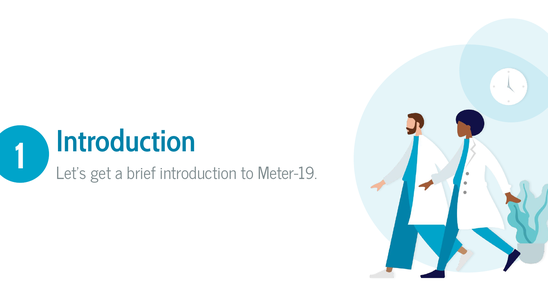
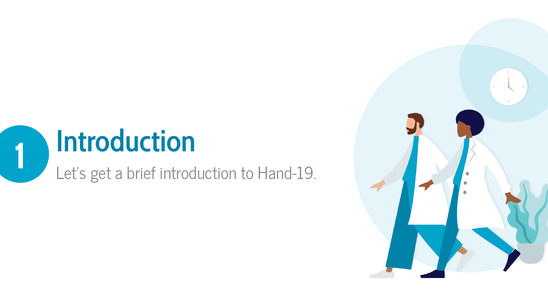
Meter-19: Meter-19 -> Hand-19 (287, 174)
